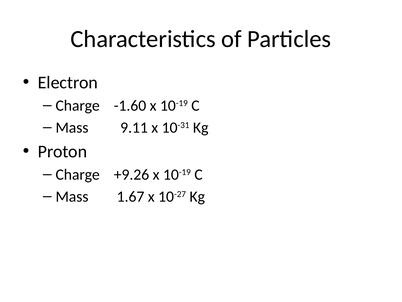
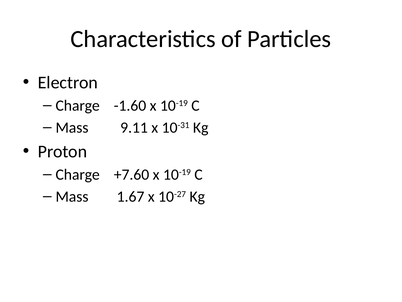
+9.26: +9.26 -> +7.60 (131, 174)
